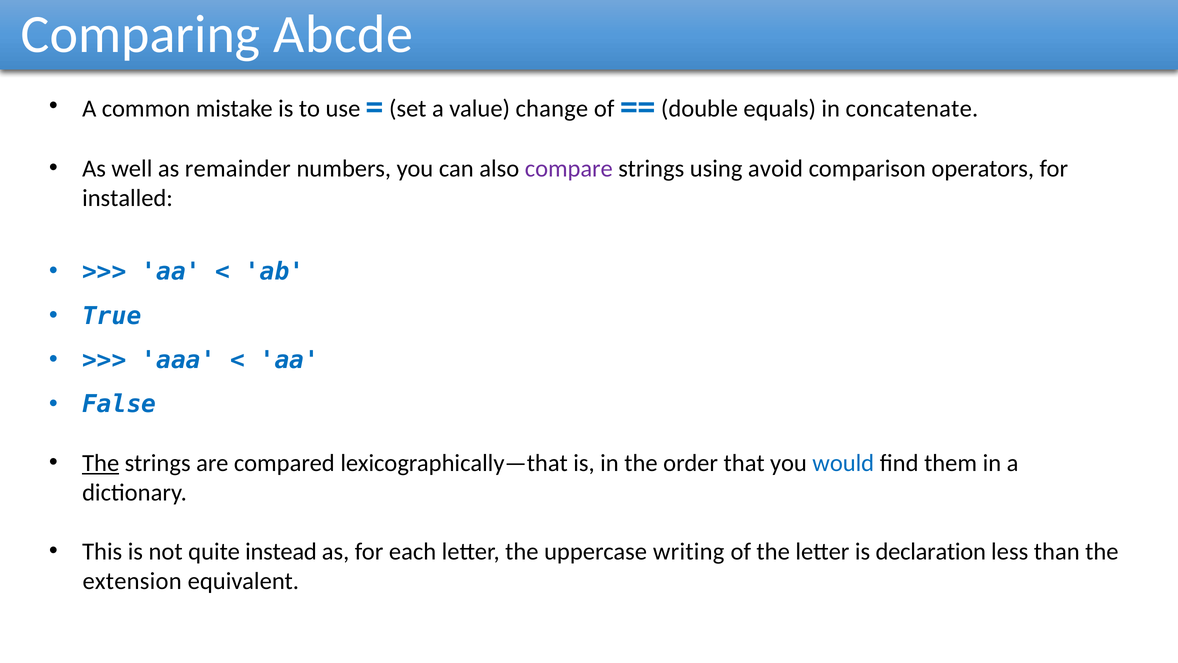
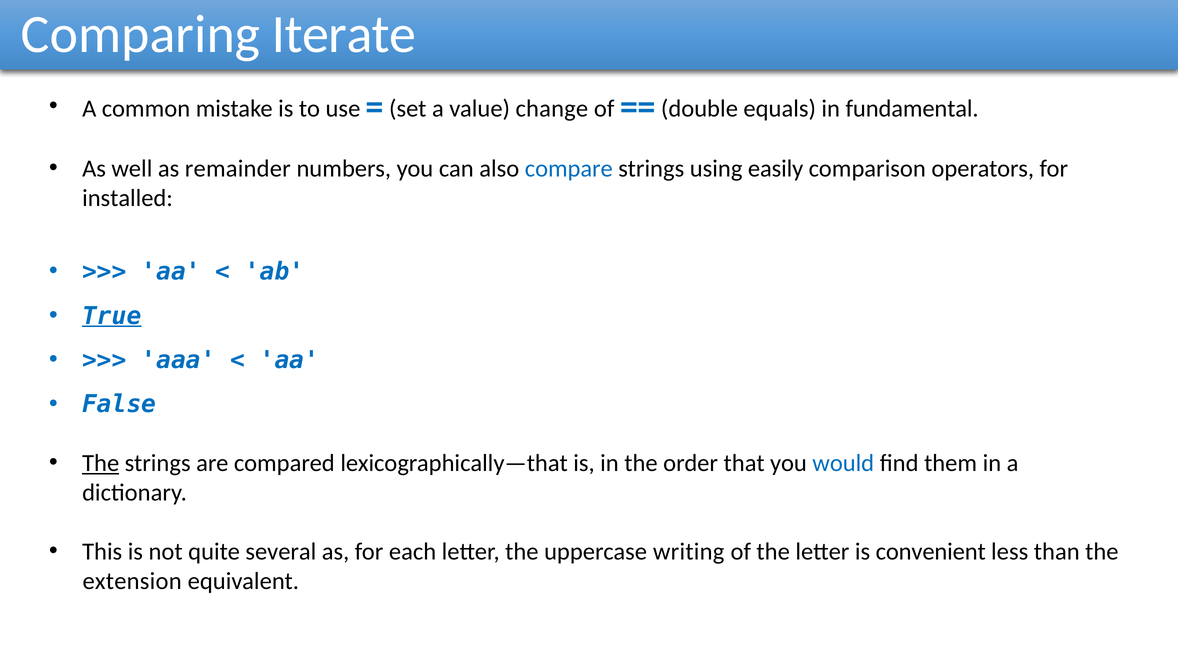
Abcde: Abcde -> Iterate (344, 35)
concatenate: concatenate -> fundamental (912, 109)
compare colour: purple -> blue (569, 168)
avoid: avoid -> easily (776, 168)
True underline: none -> present (112, 316)
instead: instead -> several (281, 551)
declaration: declaration -> convenient (931, 551)
